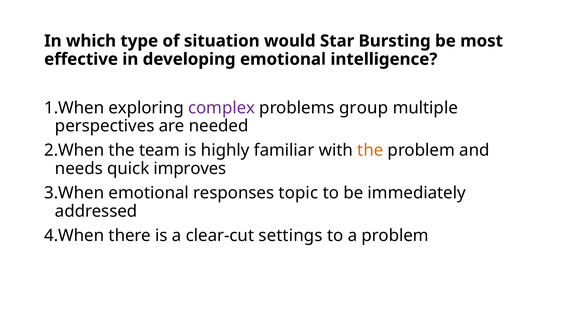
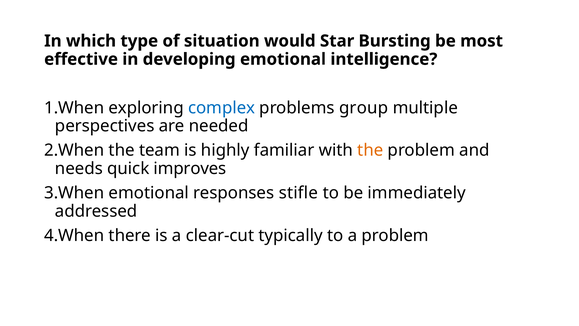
complex colour: purple -> blue (222, 108)
topic: topic -> stifle (298, 193)
settings: settings -> typically (291, 235)
